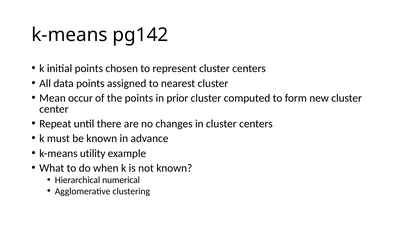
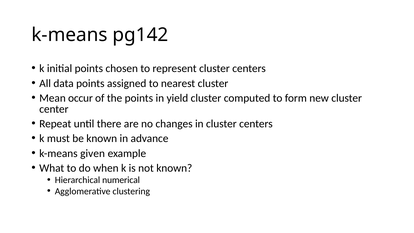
prior: prior -> yield (177, 98)
utility: utility -> given (93, 153)
